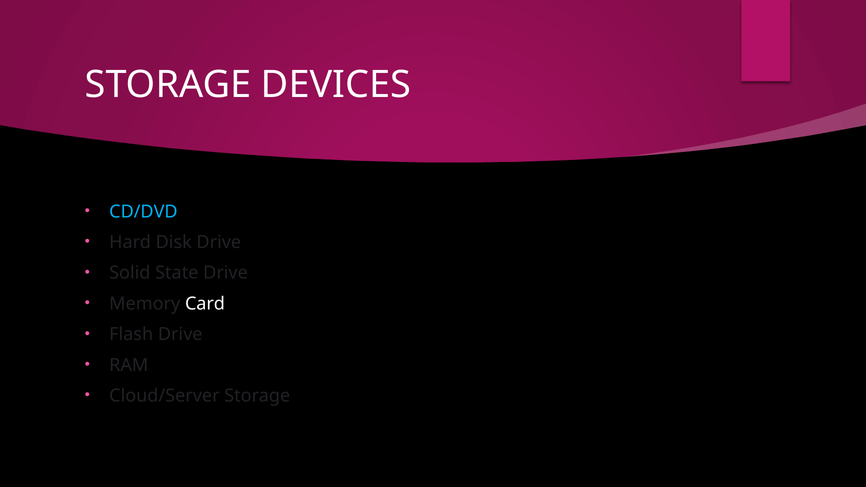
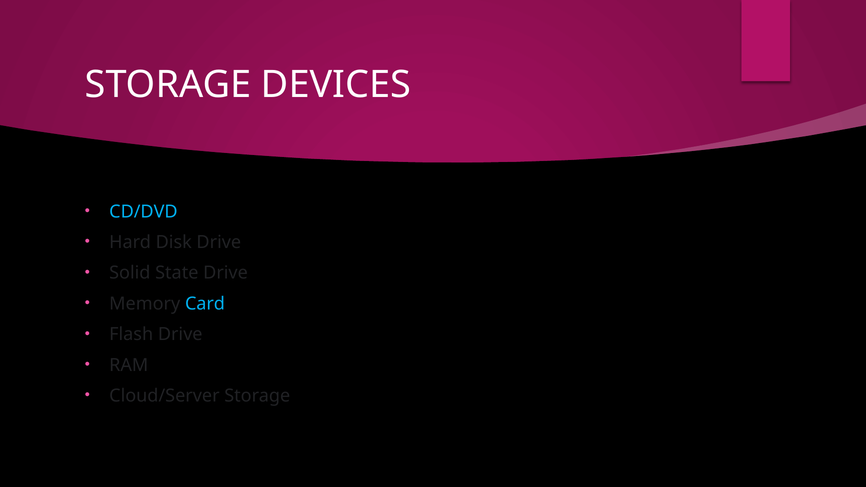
Card colour: white -> light blue (205, 304)
